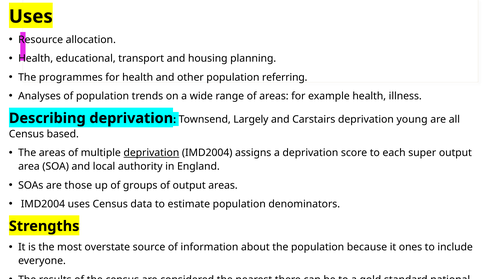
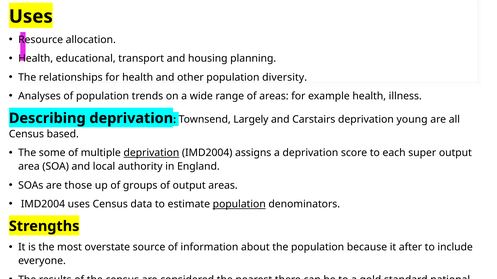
programmes: programmes -> relationships (71, 77)
referring: referring -> diversity (285, 77)
The areas: areas -> some (52, 153)
population underline: none -> present (239, 205)
ones: ones -> after (410, 248)
